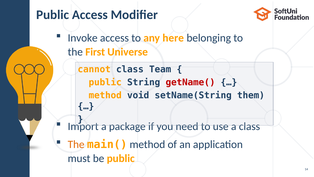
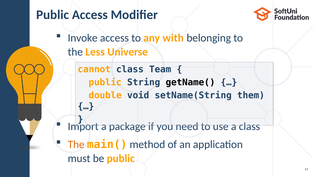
here: here -> with (173, 38)
First: First -> Less (95, 52)
getName( colour: red -> black (190, 82)
method: method -> double (105, 95)
